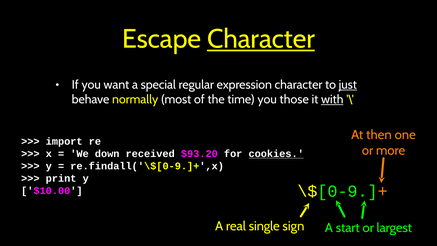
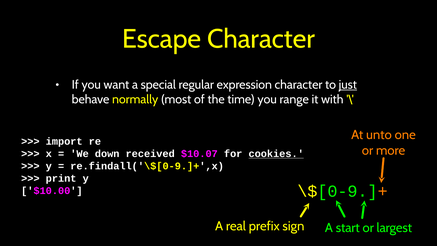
Character underline: present -> none (261, 39)
those: those -> range (294, 99)
with underline: present -> none (332, 99)
then: then -> unto (379, 135)
$93.20: $93.20 -> $10.07 (199, 154)
single: single -> prefix (264, 226)
